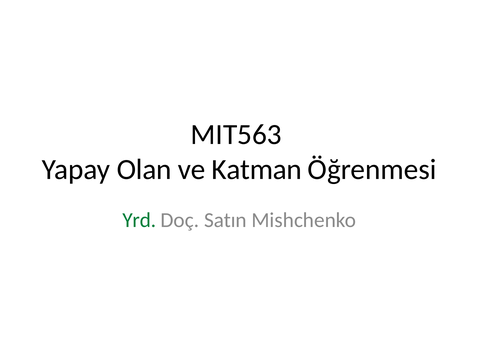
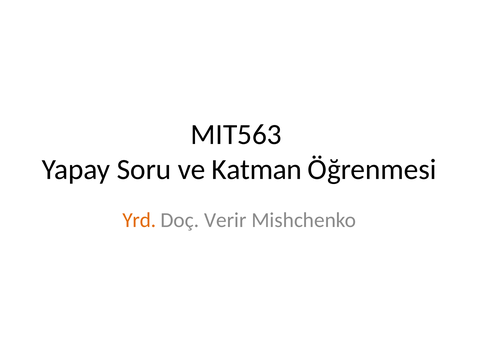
Olan: Olan -> Soru (144, 170)
Yrd colour: green -> orange (139, 220)
Satın: Satın -> Verir (225, 220)
